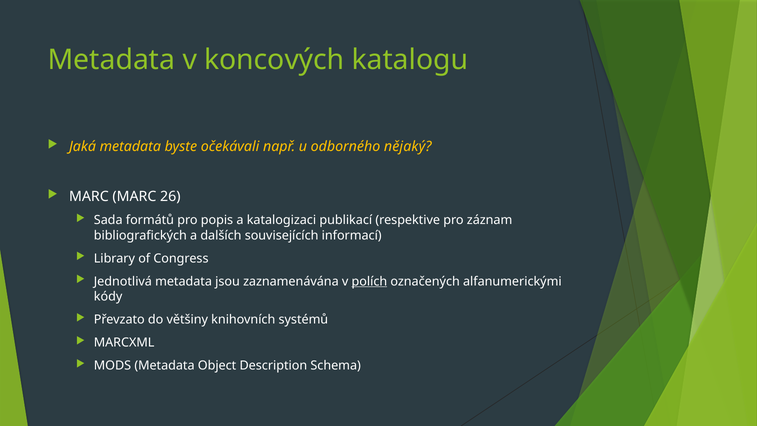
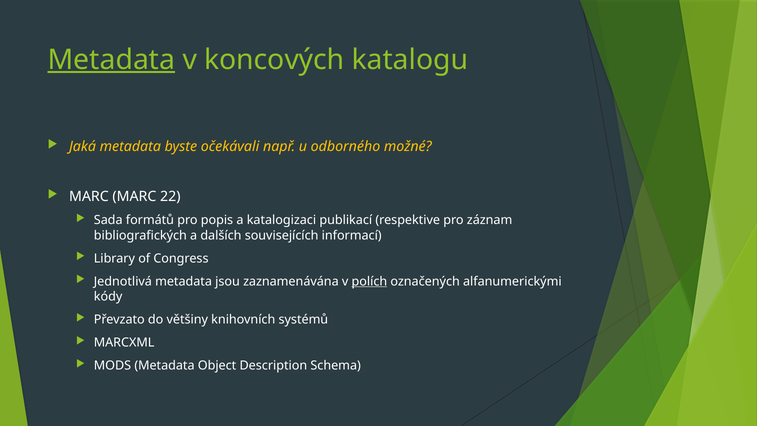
Metadata underline: none -> present (111, 60)
nějaký: nějaký -> možné (408, 147)
26: 26 -> 22 (170, 196)
